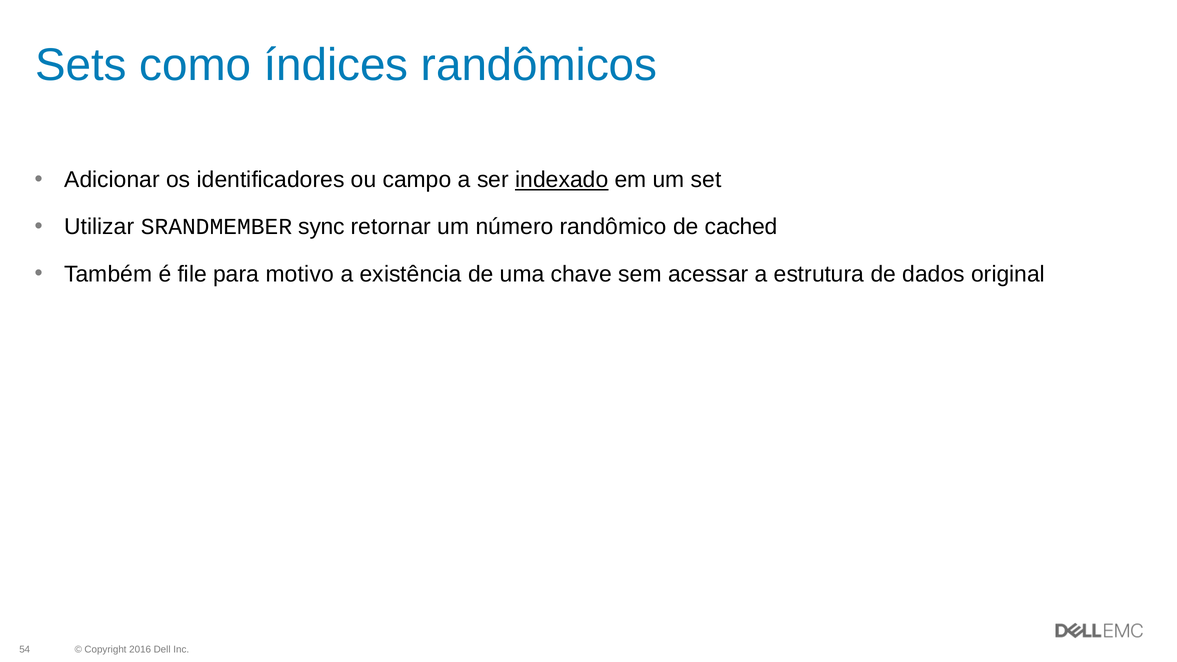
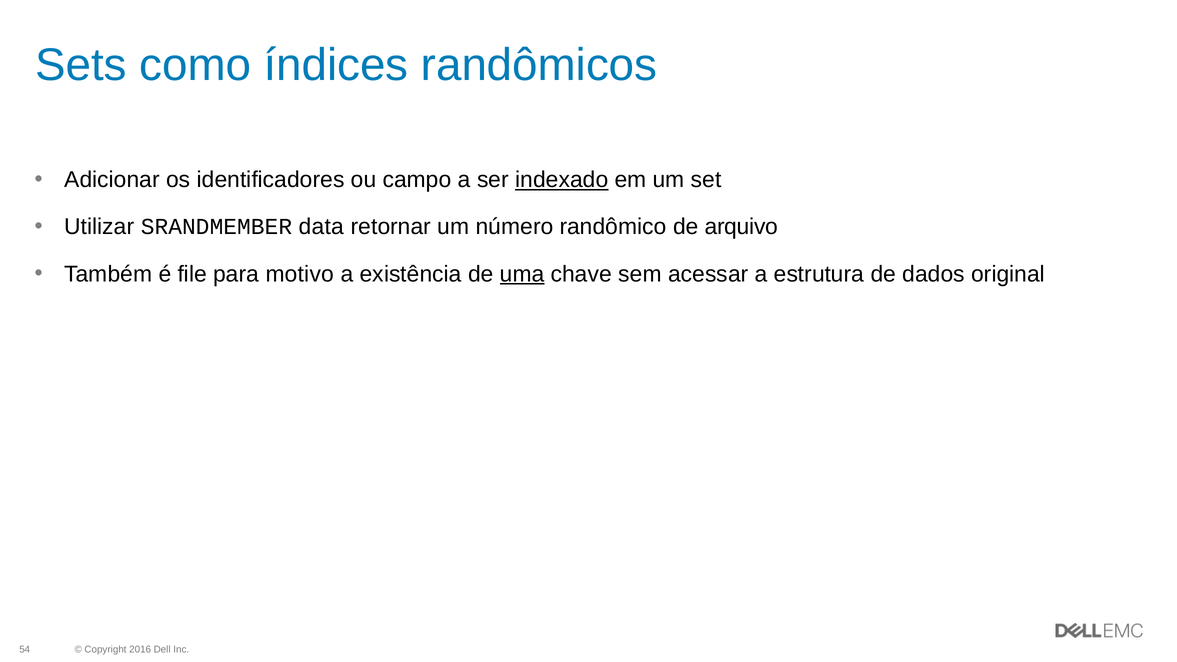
sync: sync -> data (321, 227)
cached: cached -> arquivo (741, 227)
uma underline: none -> present (522, 274)
